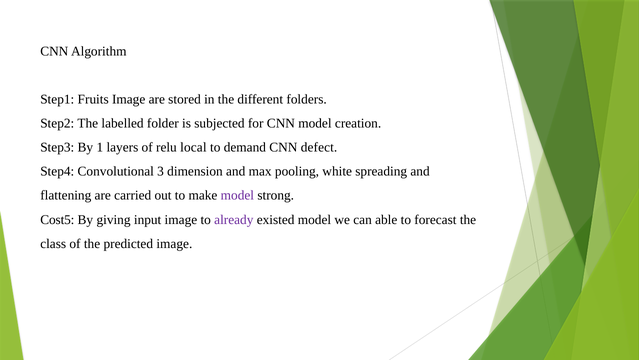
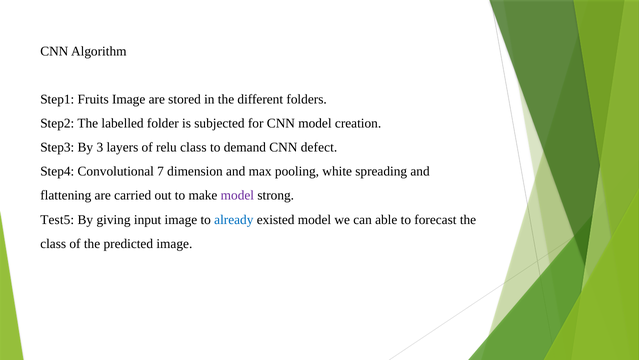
1: 1 -> 3 (100, 147)
relu local: local -> class (193, 147)
3: 3 -> 7 (161, 171)
Cost5: Cost5 -> Test5 (57, 219)
already colour: purple -> blue (234, 219)
